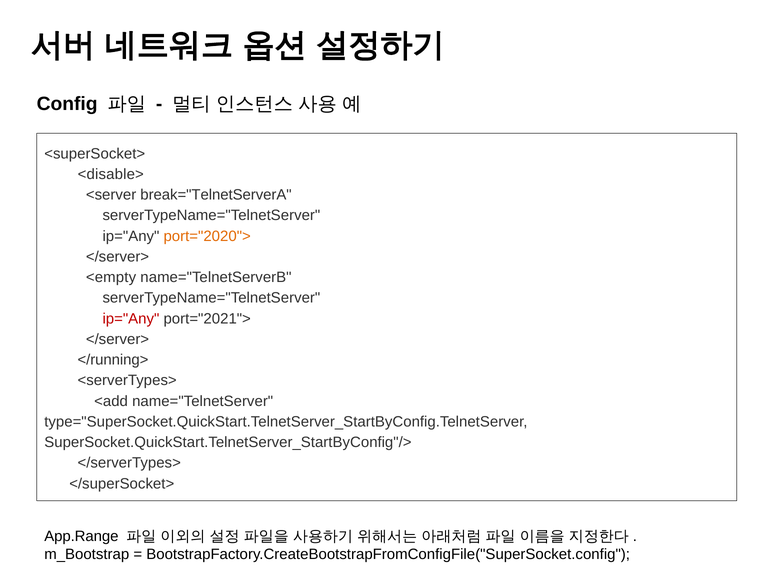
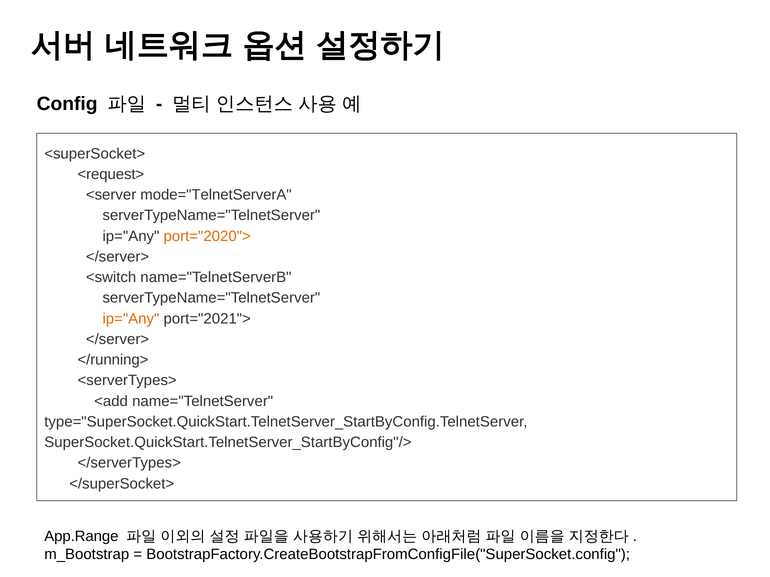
<disable>: <disable> -> <request> (111, 174)
break="TelnetServerA: break="TelnetServerA -> mode="TelnetServerA (216, 195)
<empty: <empty -> <switch (111, 278)
ip="Any colour: red -> orange (131, 319)
